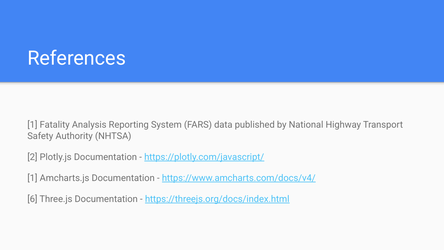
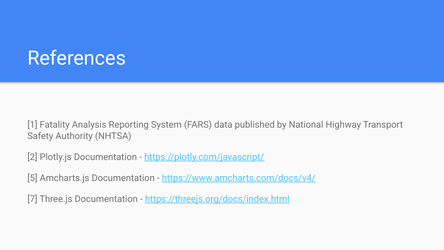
1: 1 -> 5 (32, 178)
6: 6 -> 7 (32, 199)
